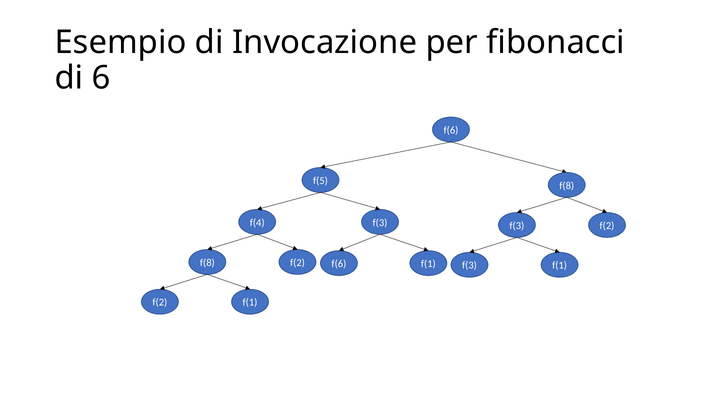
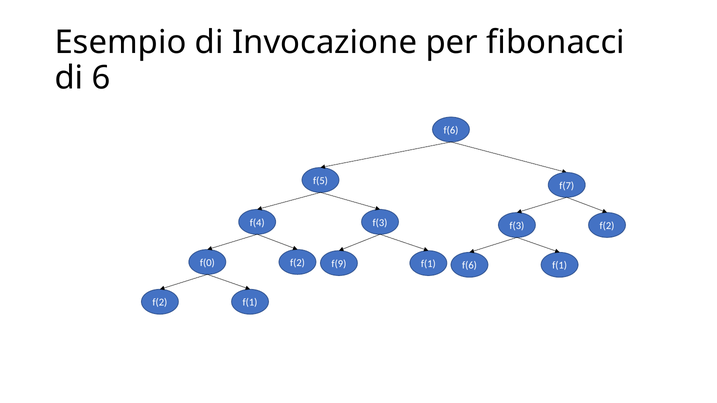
f(8: f(8 -> f(7 (567, 186)
f(8: f(8 -> f(0 (207, 263)
f(6: f(6 -> f(9 (339, 264)
f(3: f(3 -> f(6 (469, 266)
